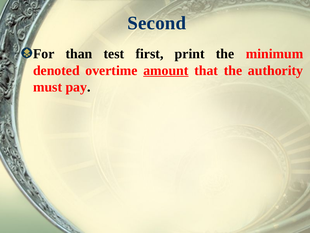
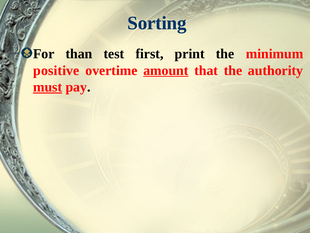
Second: Second -> Sorting (157, 23)
denoted: denoted -> positive (56, 70)
must underline: none -> present (48, 87)
